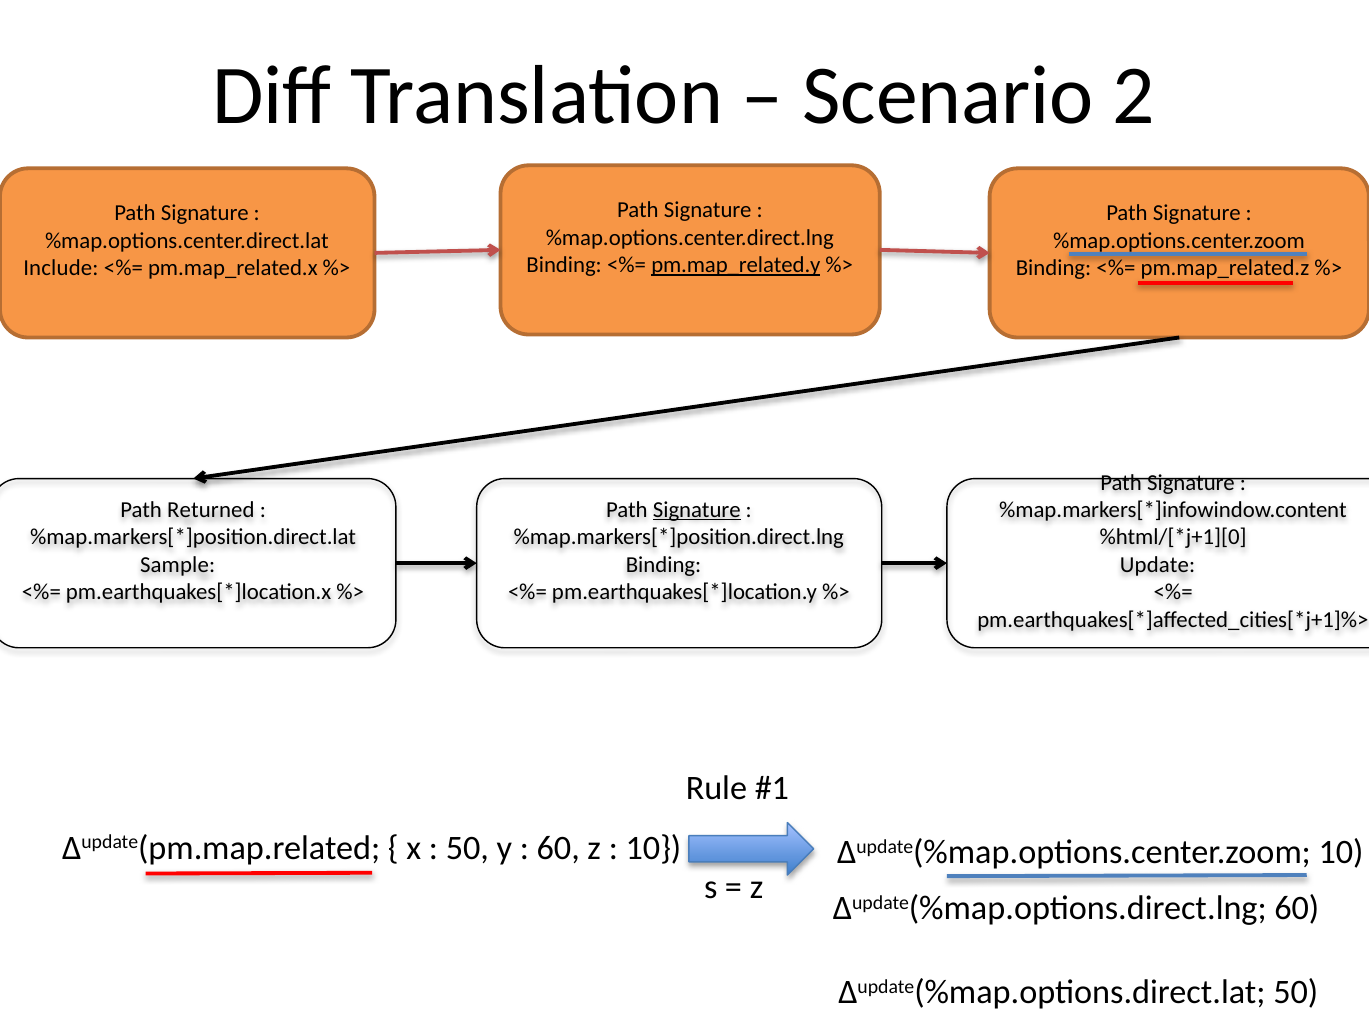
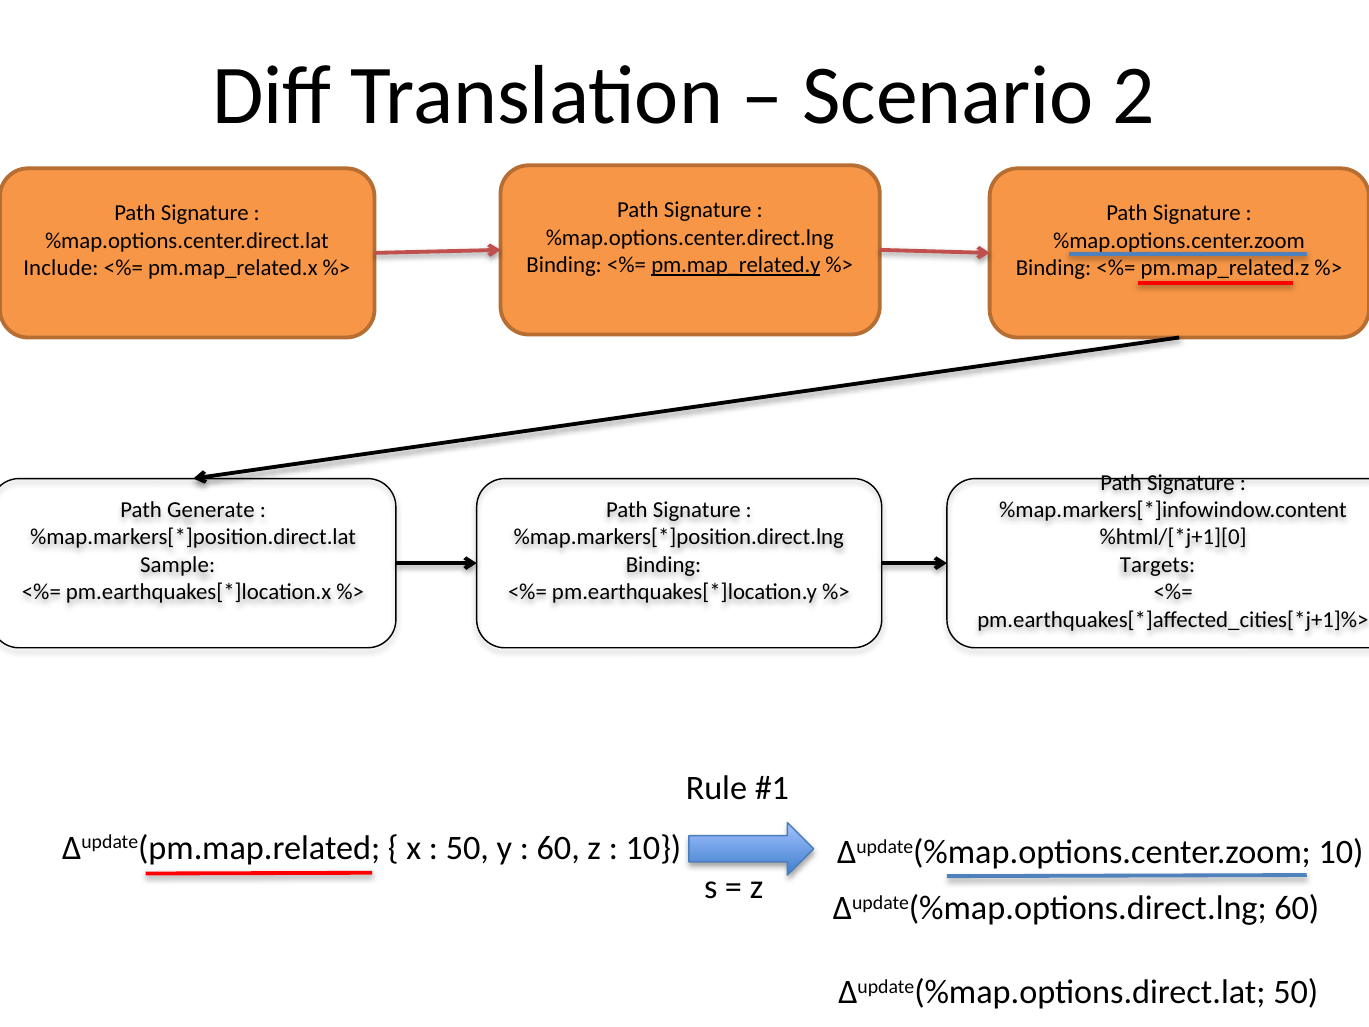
Returned: Returned -> Generate (211, 510)
Signature underline: present -> none (697, 510)
Update: Update -> Targets (1158, 565)
